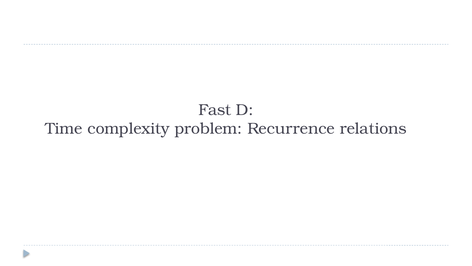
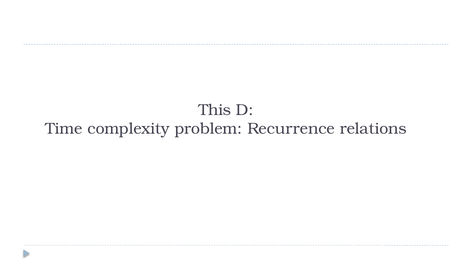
Fast: Fast -> This (215, 110)
